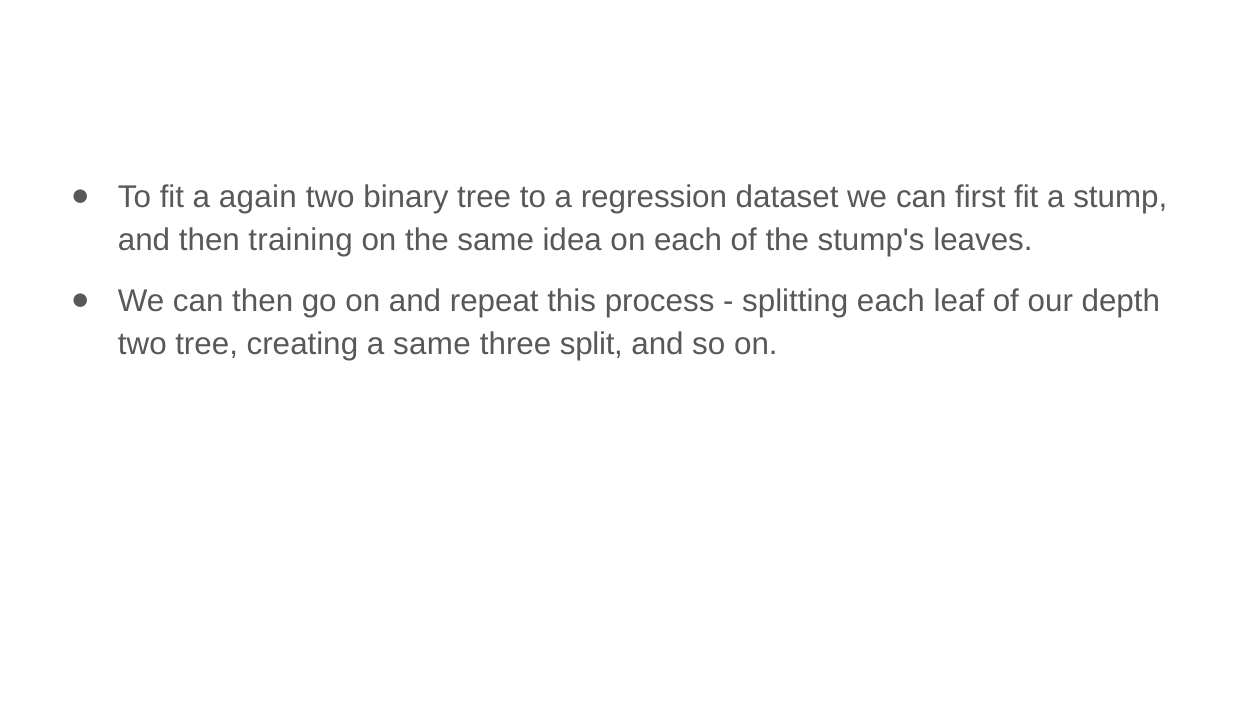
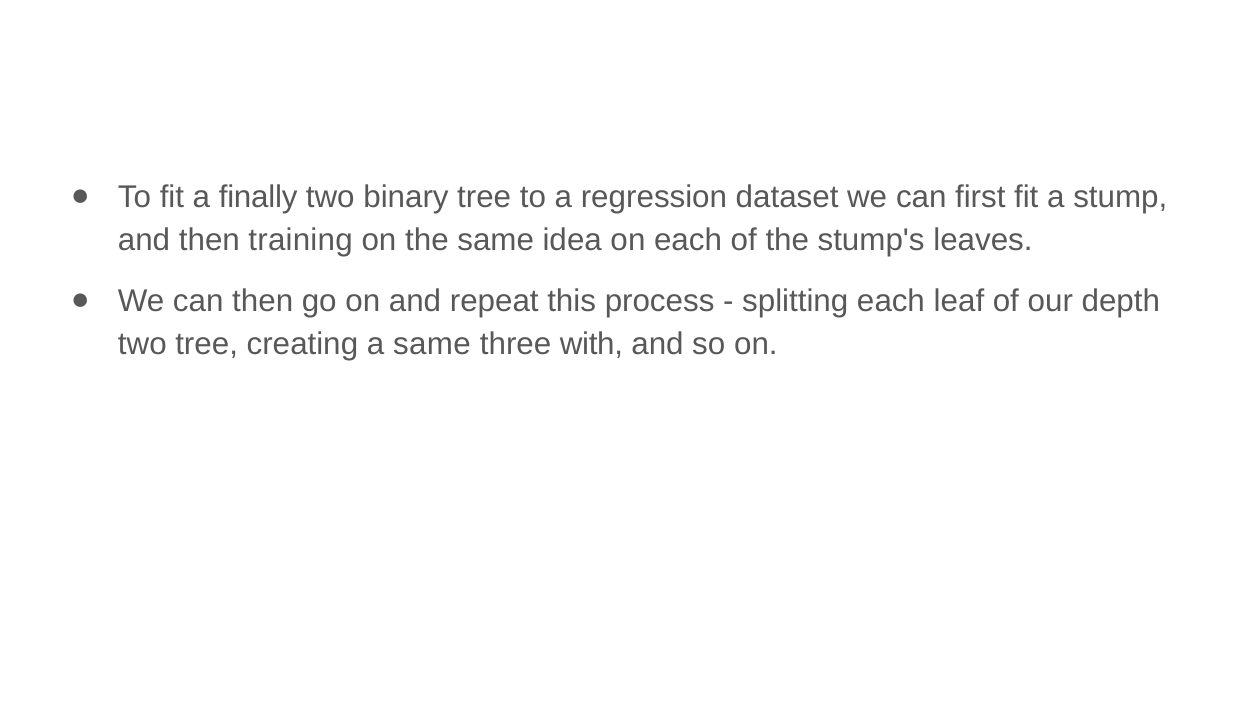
again: again -> finally (258, 197)
split: split -> with (591, 344)
